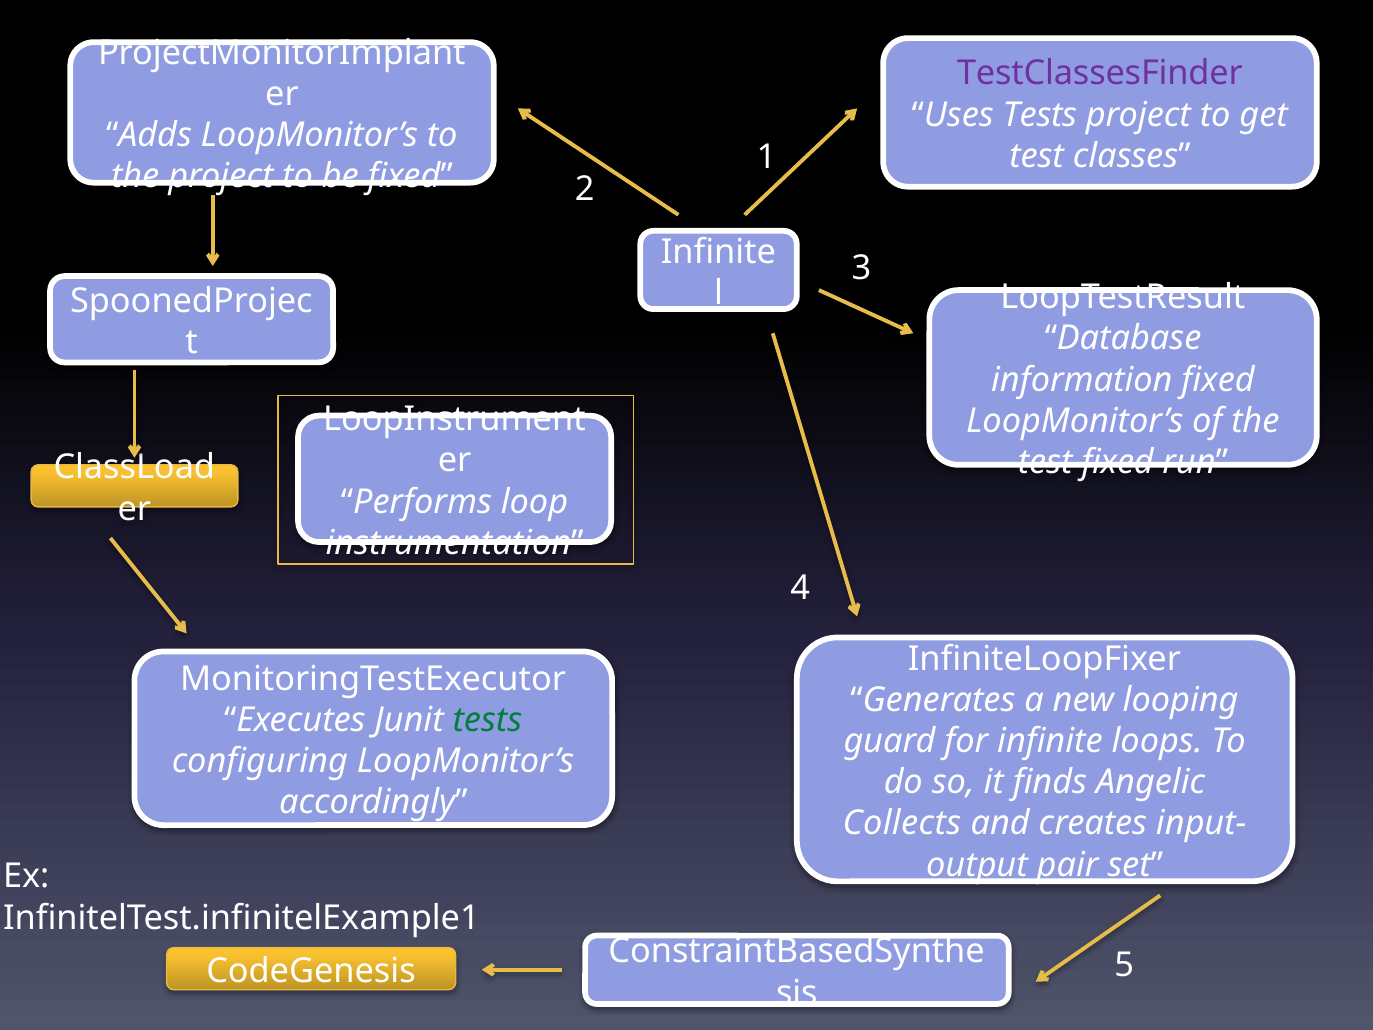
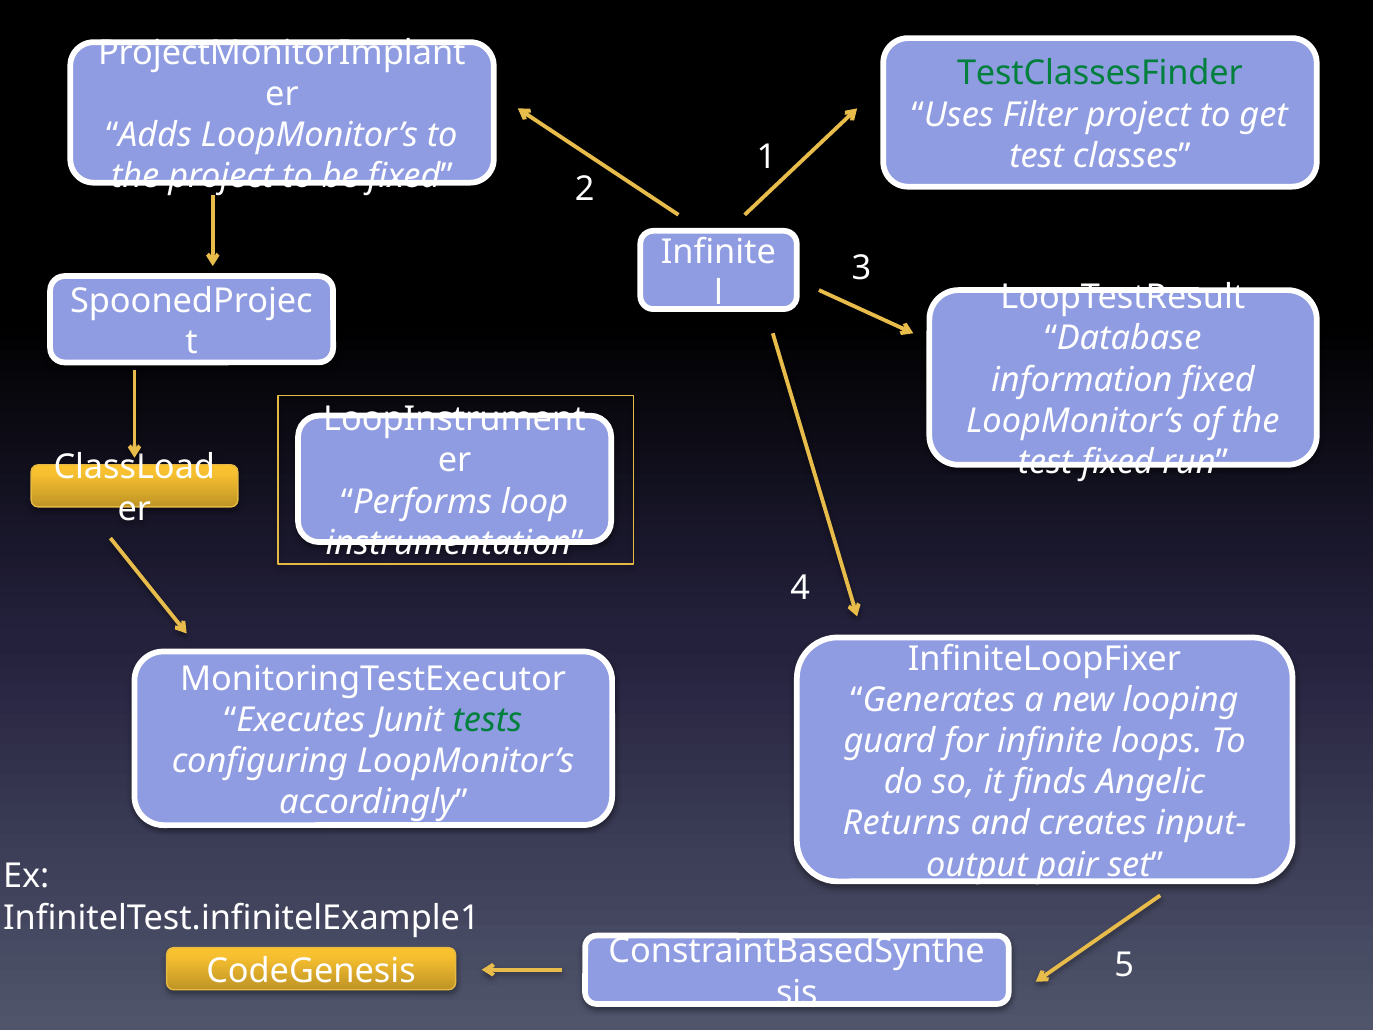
TestClassesFinder colour: purple -> green (1100, 74)
Uses Tests: Tests -> Filter (1040, 115)
Collects: Collects -> Returns (902, 823)
